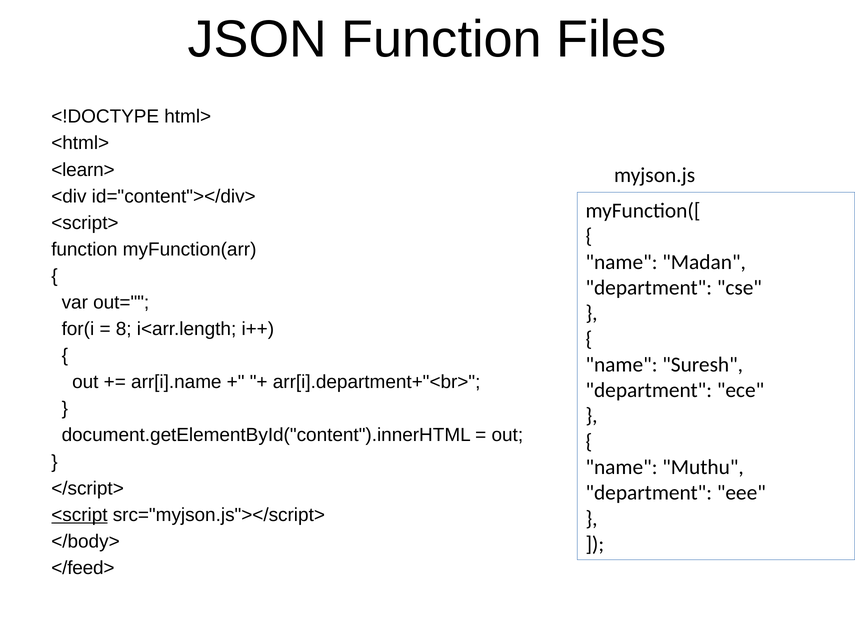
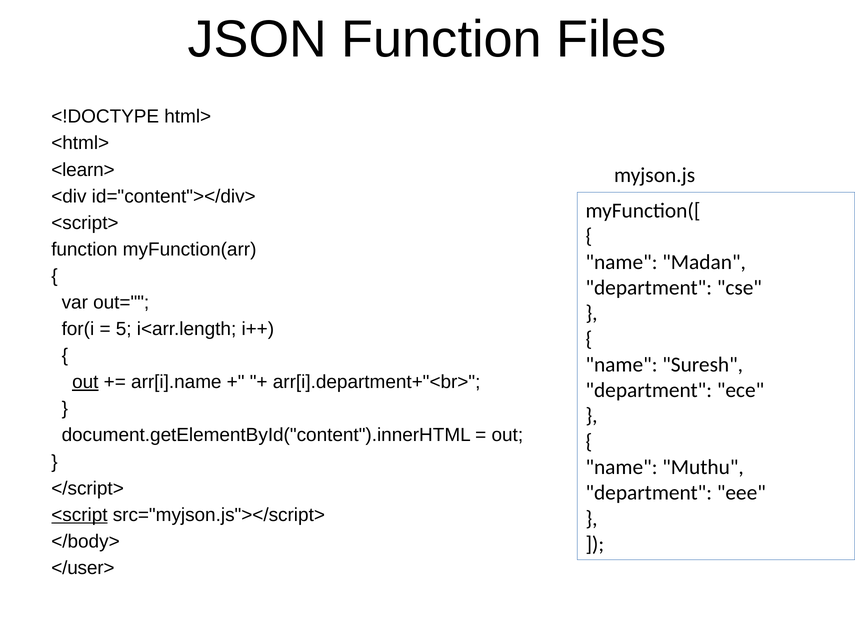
8: 8 -> 5 (124, 329)
out underline: none -> present (85, 382)
</feed>: </feed> -> </user> (83, 568)
